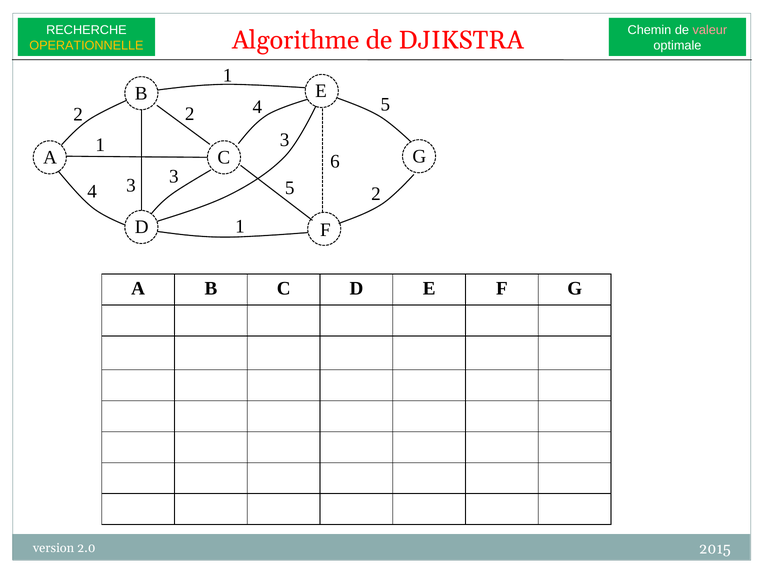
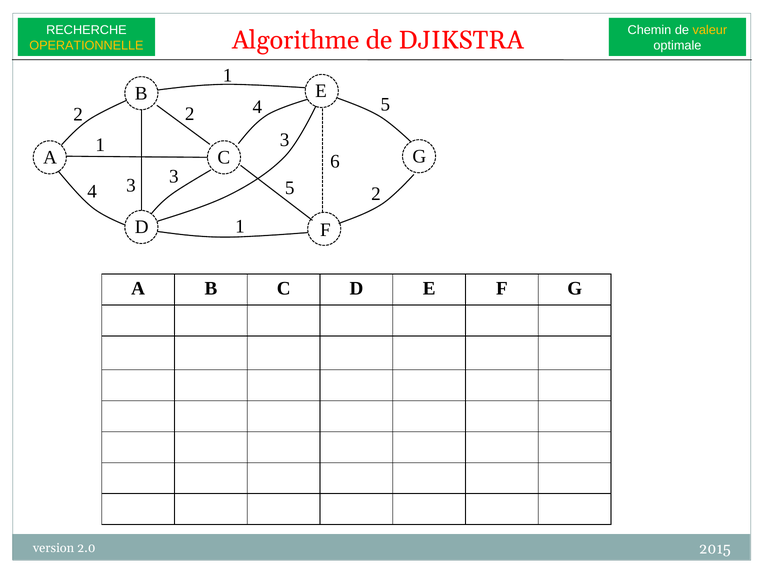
valeur colour: pink -> yellow (710, 30)
